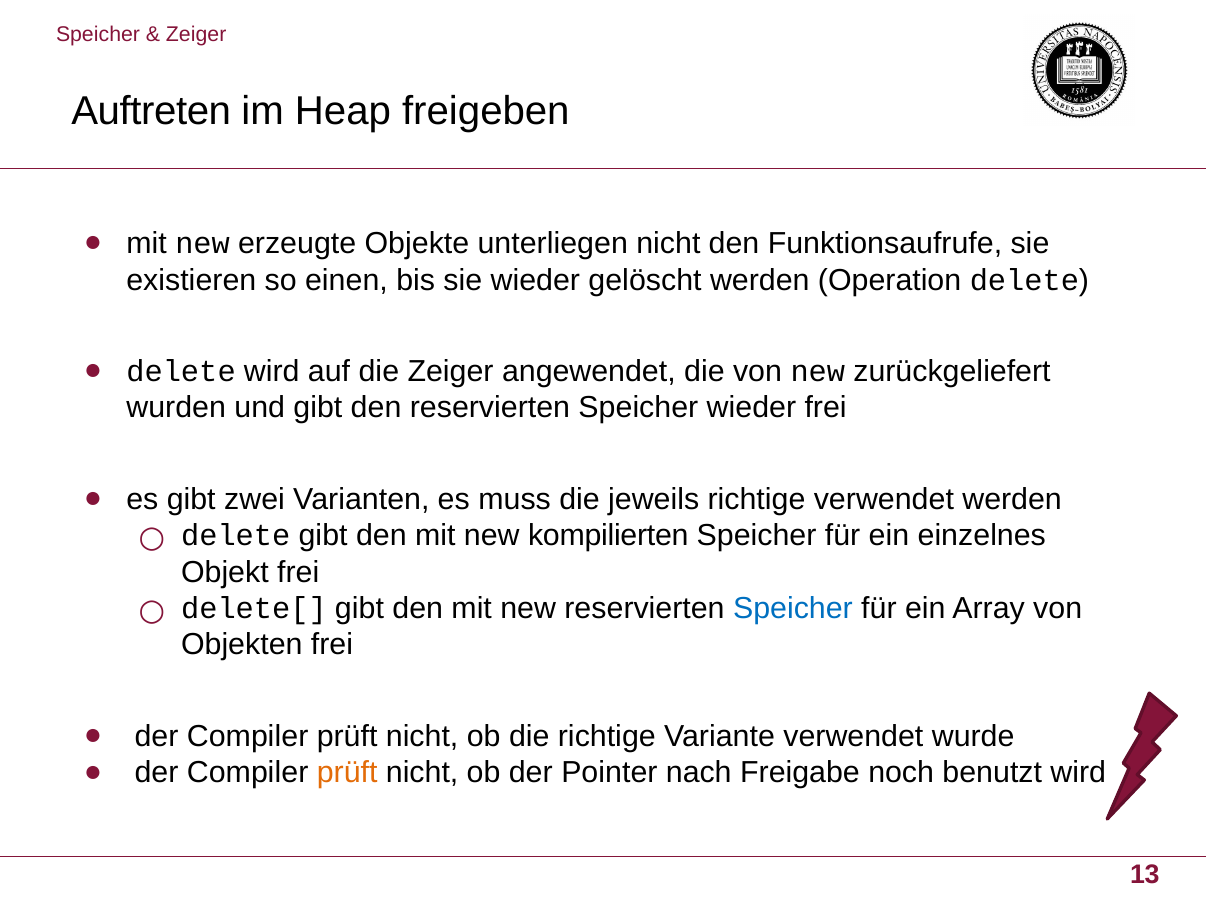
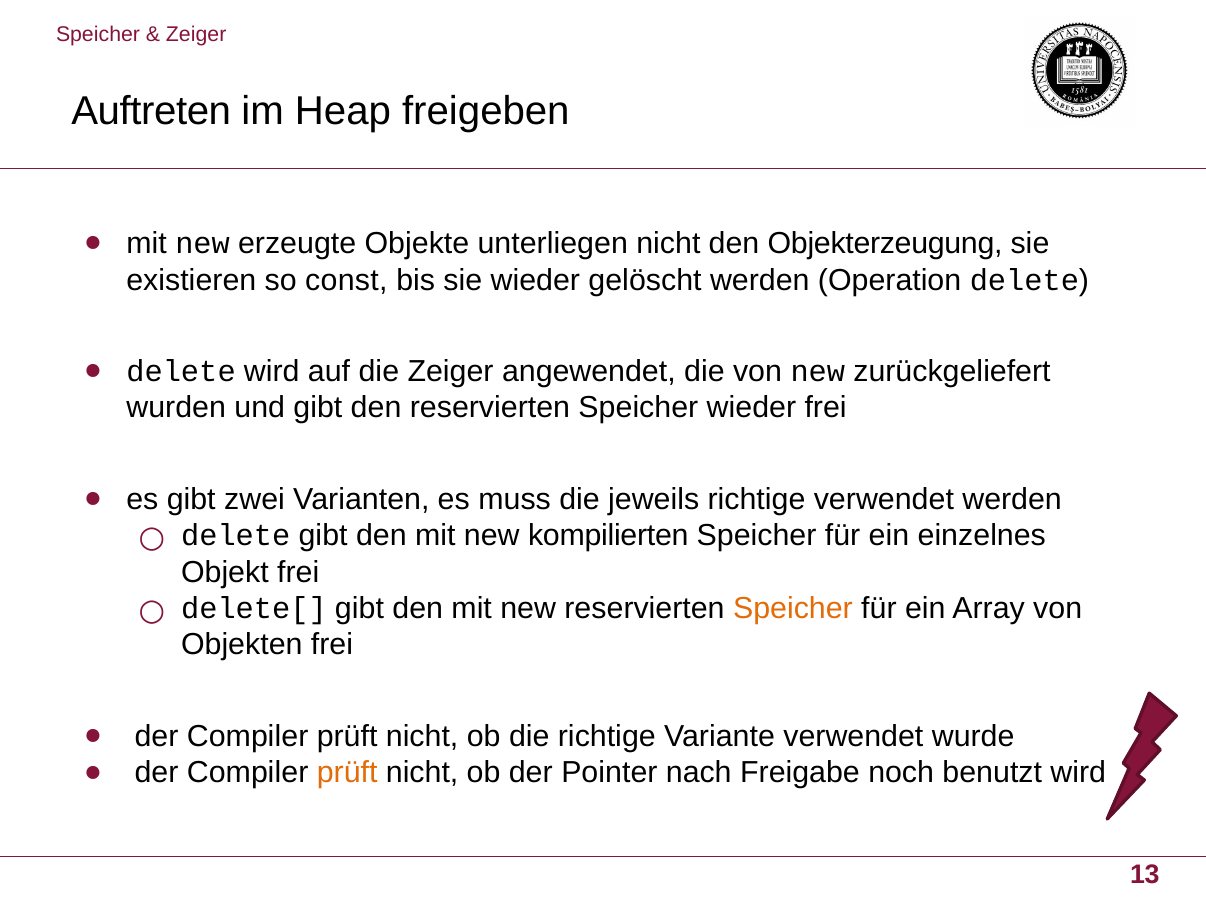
Funktionsaufrufe: Funktionsaufrufe -> Objekterzeugung (885, 243)
einen: einen -> const (346, 280)
Speicher colour: blue -> orange (793, 608)
